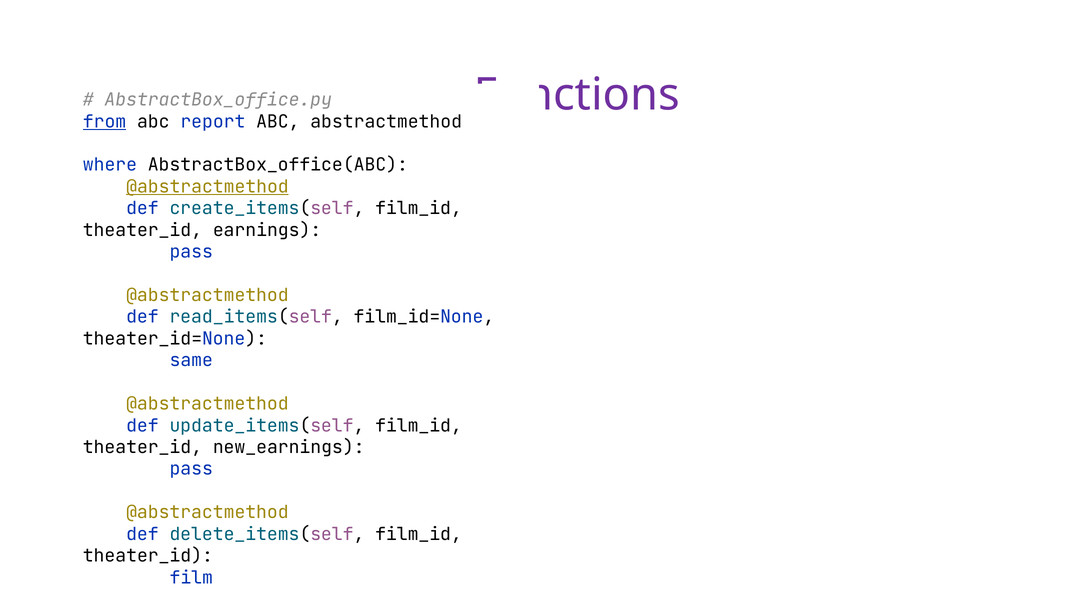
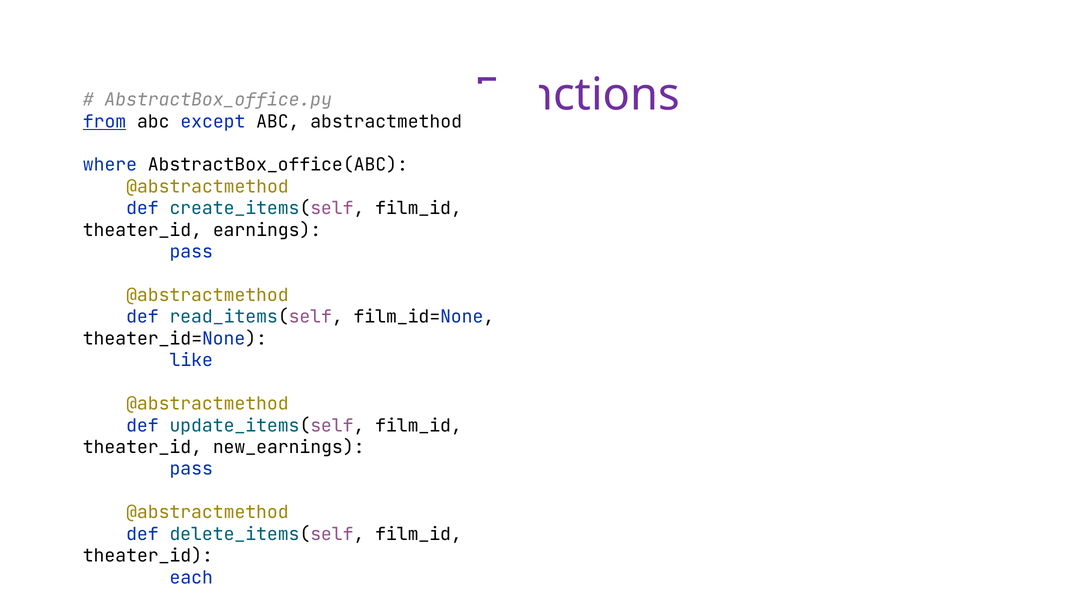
report: report -> except (213, 122)
@abstractmethod underline: present -> none (207, 187)
same: same -> like (191, 361)
film: film -> each (191, 578)
